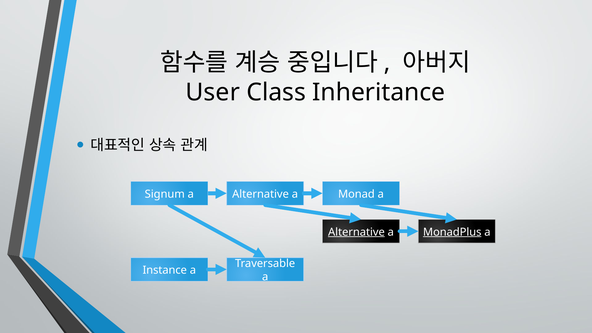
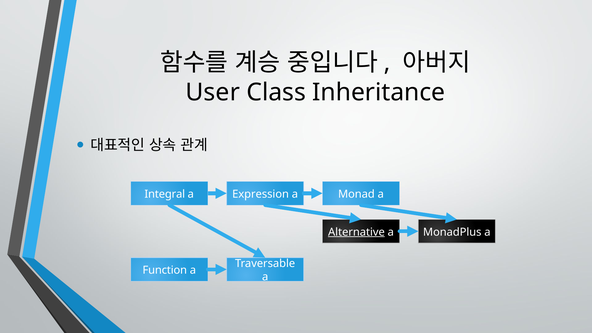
Signum: Signum -> Integral (165, 194)
Alternative: Alternative -> Expression (261, 194)
MonadPlus underline: present -> none (452, 232)
Instance: Instance -> Function (165, 270)
